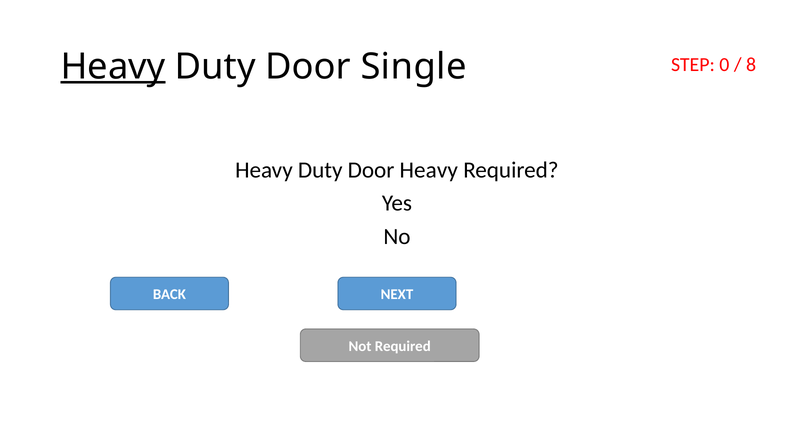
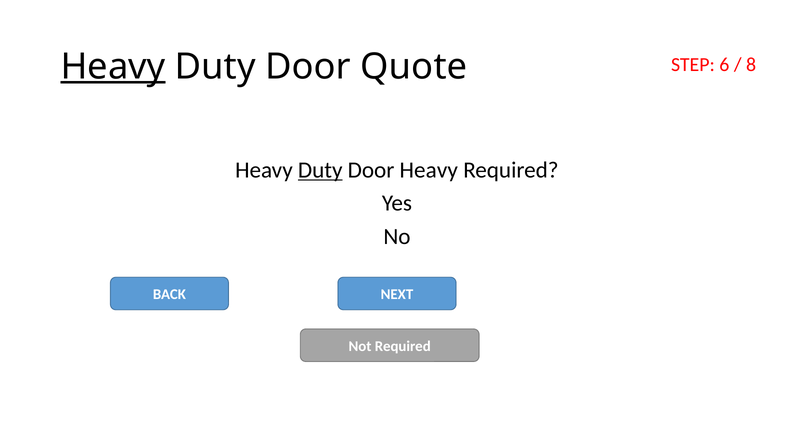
Single: Single -> Quote (414, 67)
0: 0 -> 6 (724, 65)
Duty underline: none -> present (320, 170)
